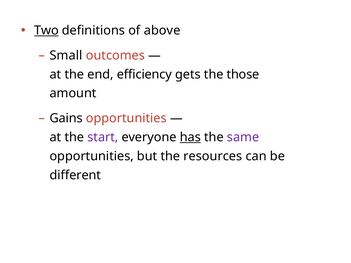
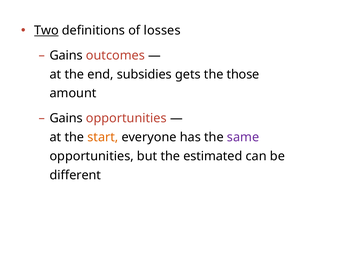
above: above -> losses (162, 31)
Small: Small -> Gains (66, 55)
efficiency: efficiency -> subsidies (144, 74)
start colour: purple -> orange (103, 137)
has underline: present -> none (190, 137)
resources: resources -> estimated (213, 156)
